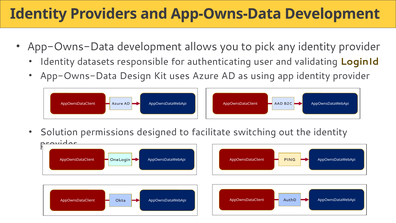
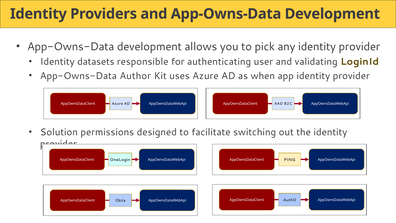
Design: Design -> Author (135, 76)
using: using -> when (263, 76)
